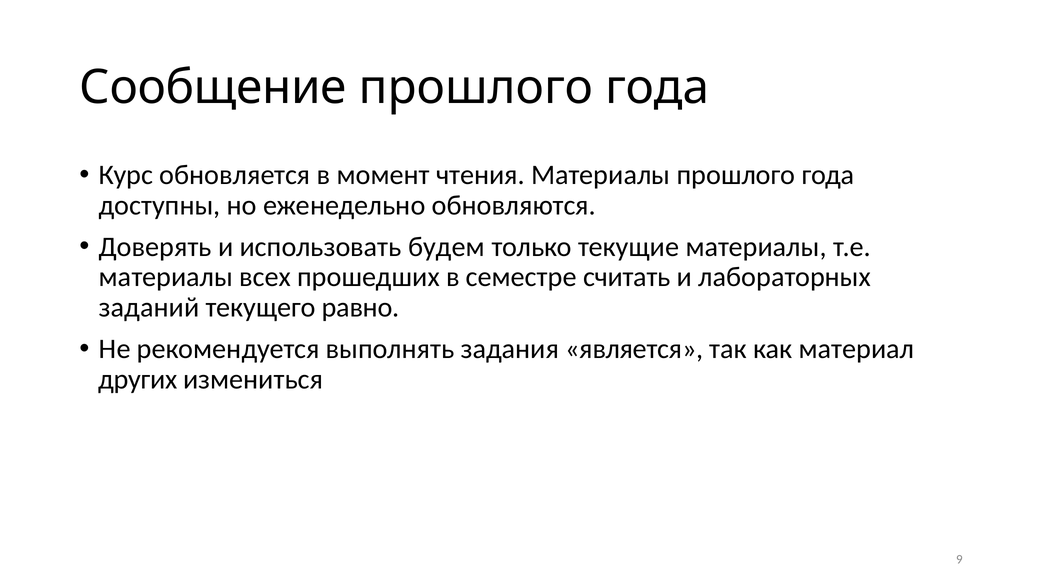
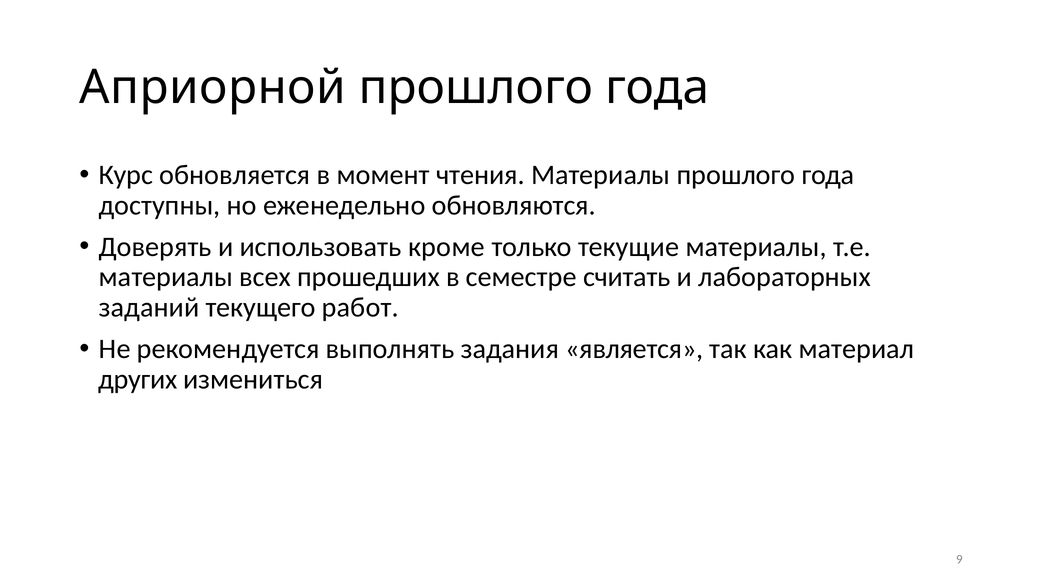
Сообщение: Сообщение -> Априорной (213, 88)
будем: будем -> кроме (446, 247)
равно: равно -> работ (360, 308)
